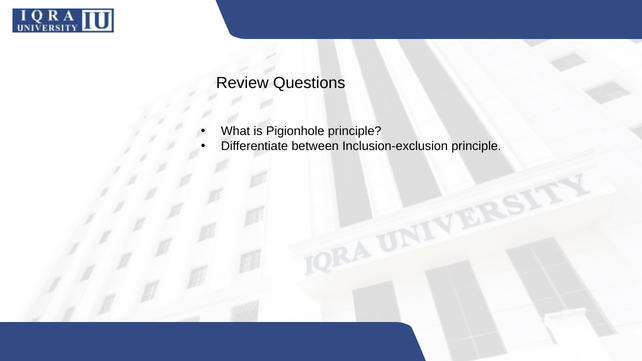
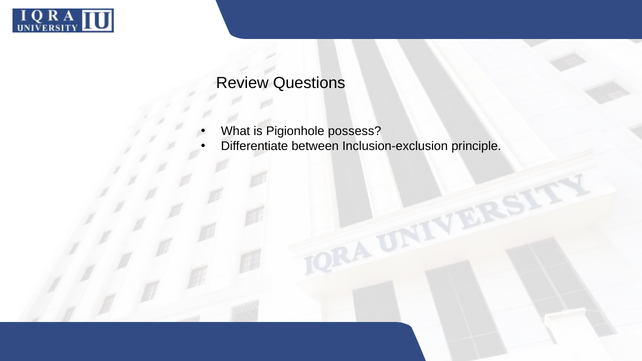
Pigionhole principle: principle -> possess (355, 131)
